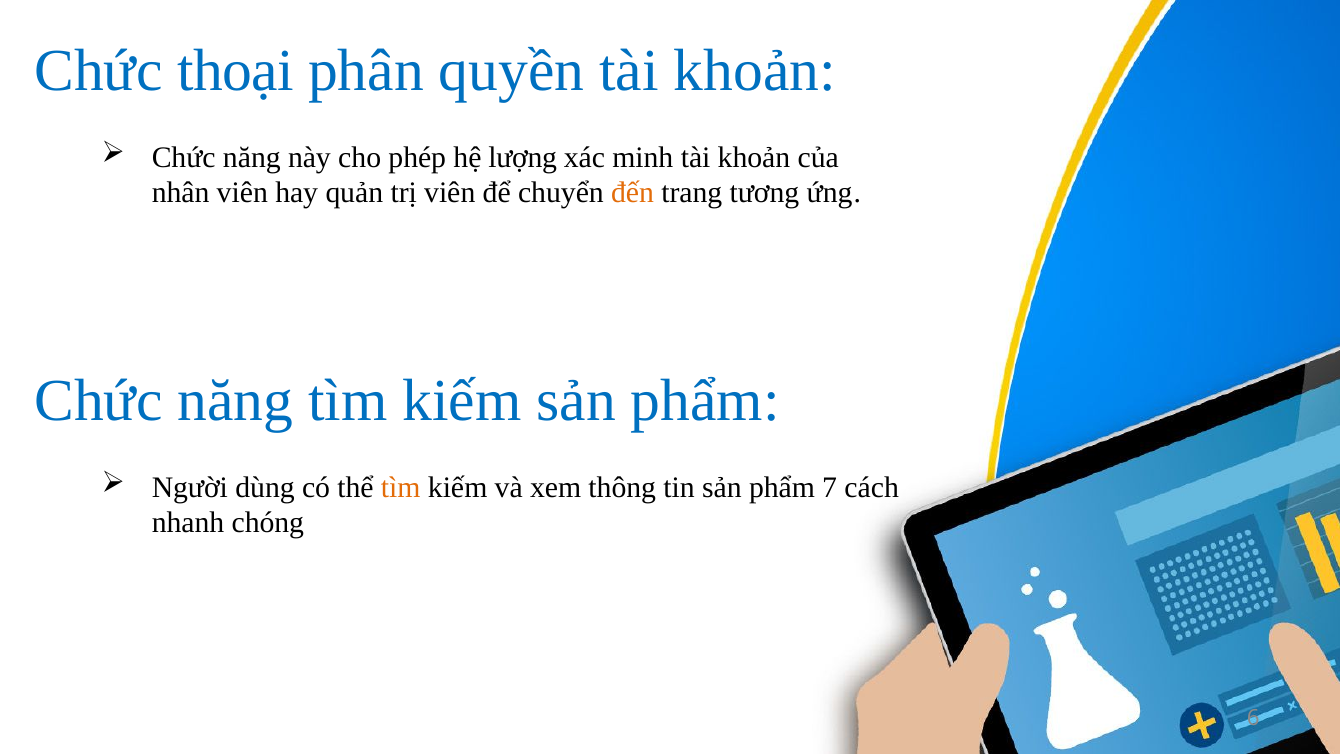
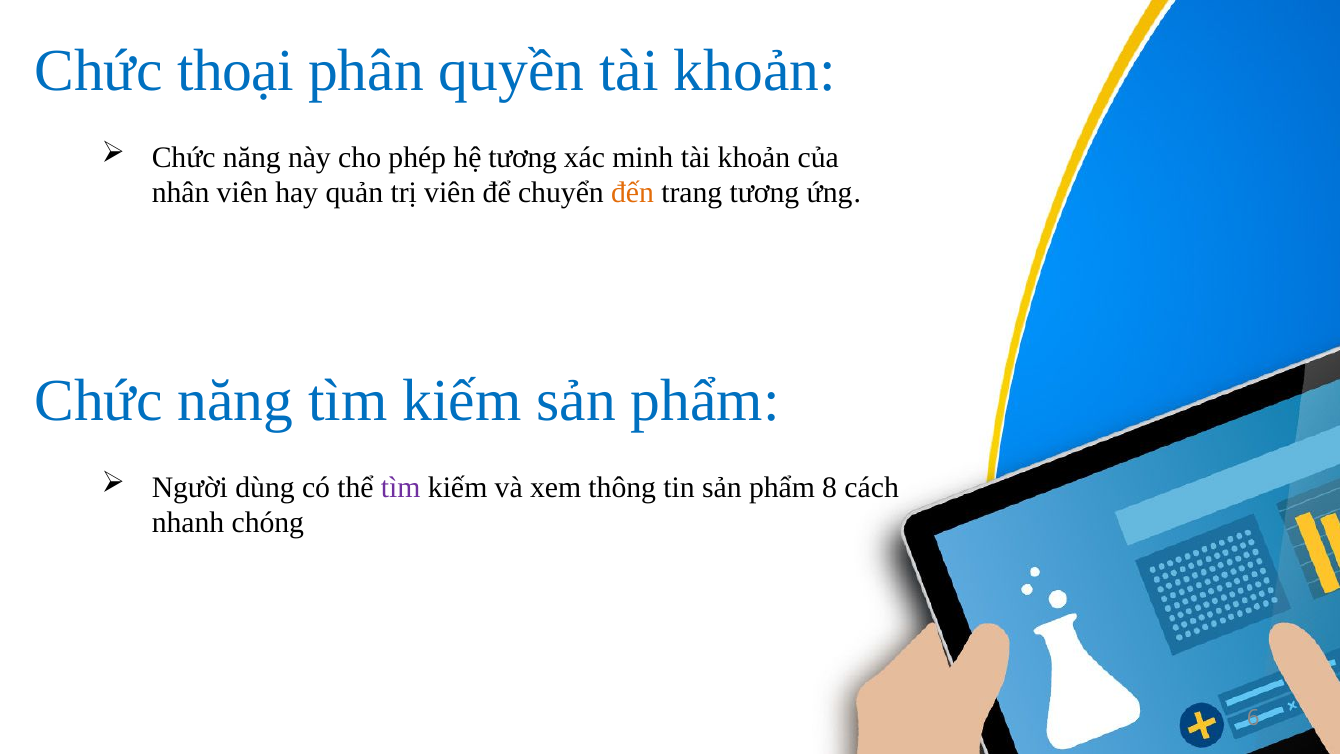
hệ lượng: lượng -> tương (523, 157)
tìm colour: orange -> purple (401, 487)
7: 7 -> 8 (830, 487)
